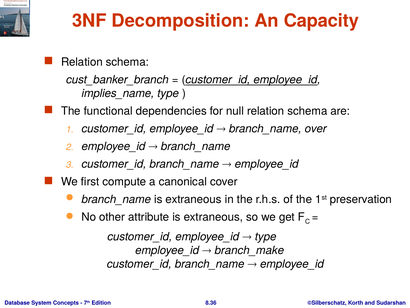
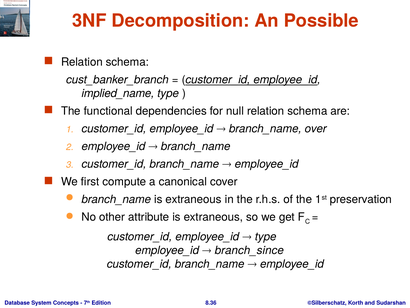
Capacity: Capacity -> Possible (321, 21)
implies_name: implies_name -> implied_name (118, 93)
branch_make: branch_make -> branch_since (249, 250)
